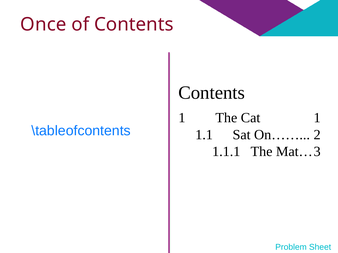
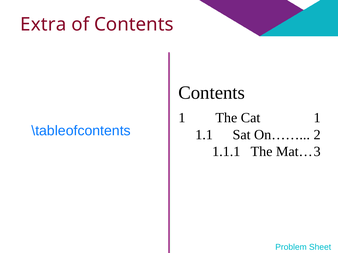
Once: Once -> Extra (43, 24)
